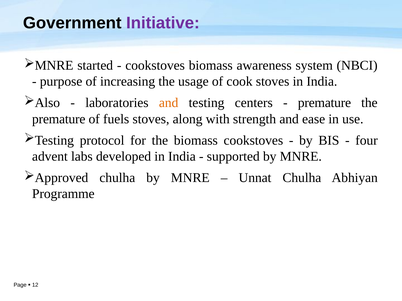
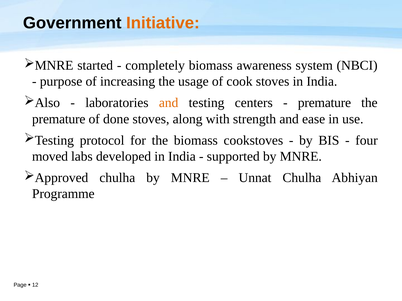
Initiative colour: purple -> orange (163, 23)
cookstoves: cookstoves -> completely (155, 66)
fuels: fuels -> done (116, 119)
advent: advent -> moved (50, 157)
